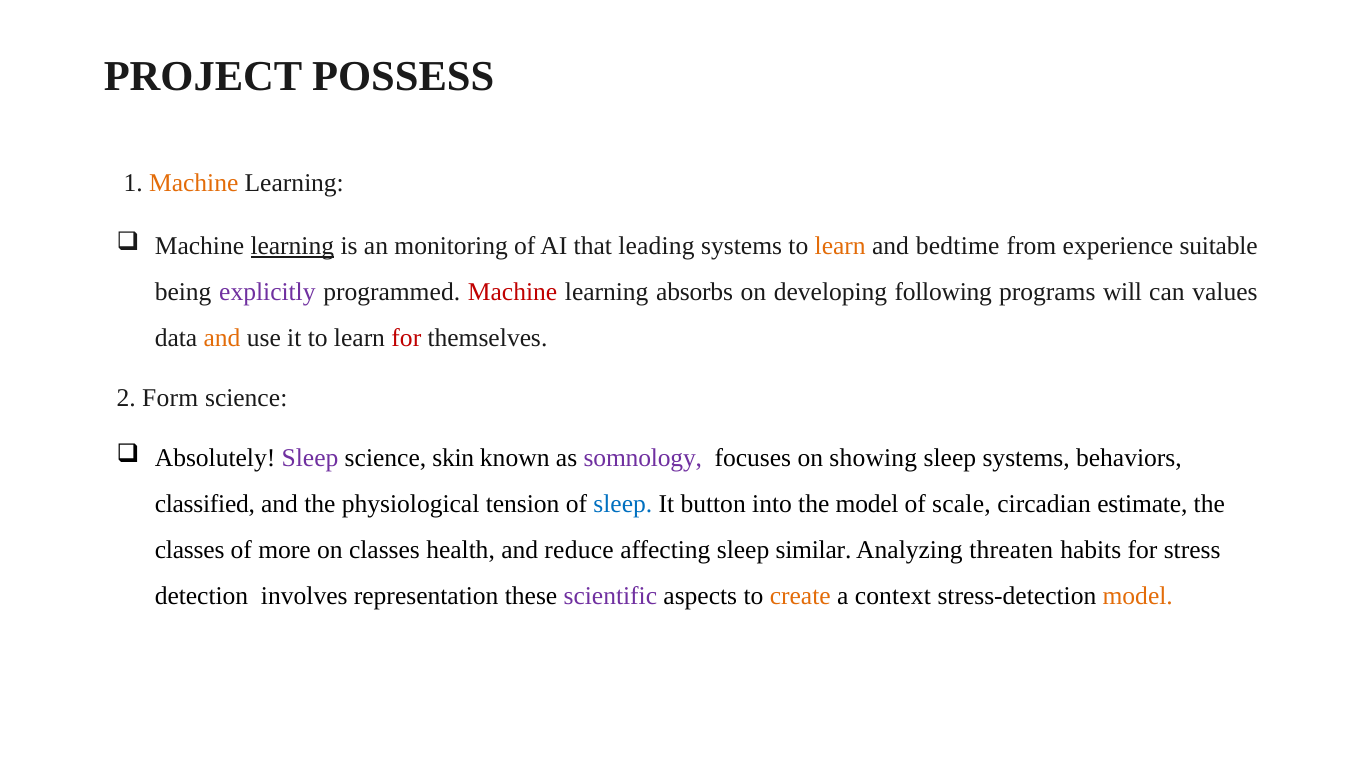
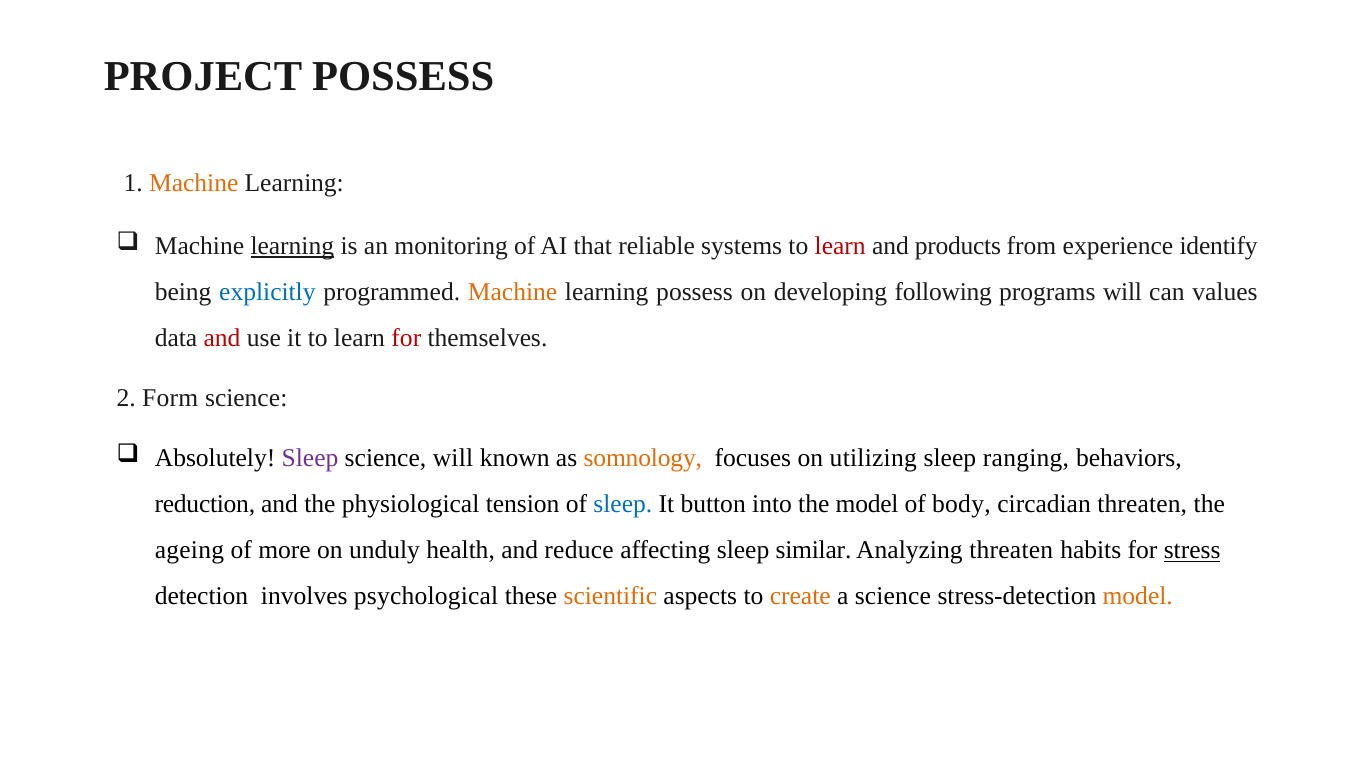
leading: leading -> reliable (657, 246)
learn colour: orange -> red (840, 246)
bedtime: bedtime -> products (958, 246)
suitable: suitable -> identify (1219, 246)
explicitly colour: purple -> blue (267, 292)
Machine colour: red -> orange (513, 292)
learning absorbs: absorbs -> possess (695, 292)
and colour: orange -> red (222, 338)
science skin: skin -> will (453, 458)
somnology colour: purple -> orange (643, 458)
showing: showing -> utilizing (873, 458)
sleep systems: systems -> ranging (1026, 458)
classified: classified -> reduction (205, 504)
scale: scale -> body (961, 504)
circadian estimate: estimate -> threaten (1142, 504)
classes: classes -> ageing (189, 550)
on classes: classes -> unduly (384, 550)
stress underline: none -> present (1192, 550)
representation: representation -> psychological (426, 596)
scientific colour: purple -> orange (610, 596)
a context: context -> science (893, 596)
